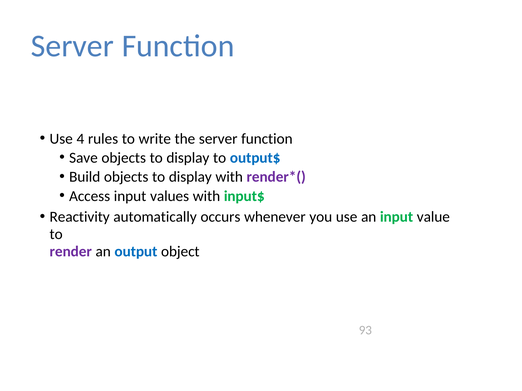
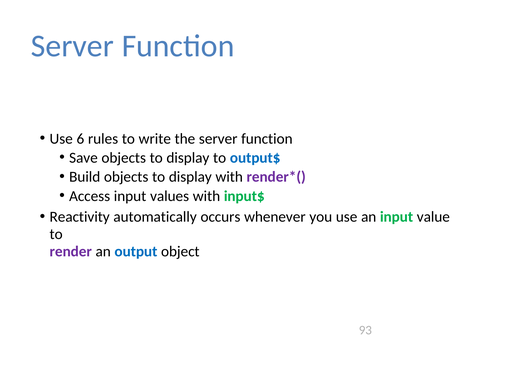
4: 4 -> 6 (80, 139)
